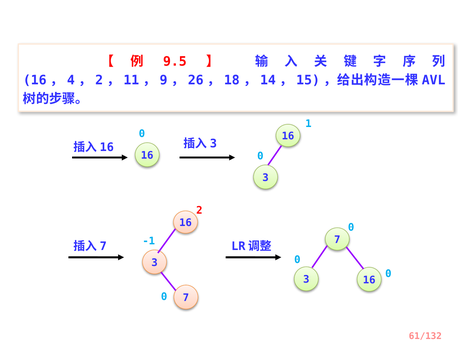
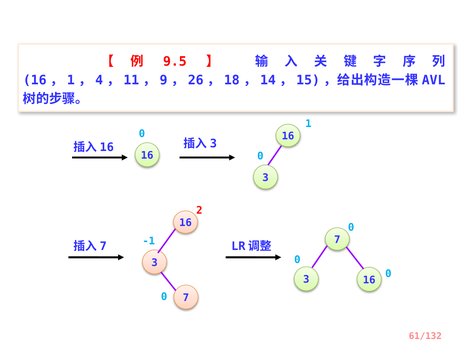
4: 4 -> 1 (71, 80)
2: 2 -> 4 (99, 80)
